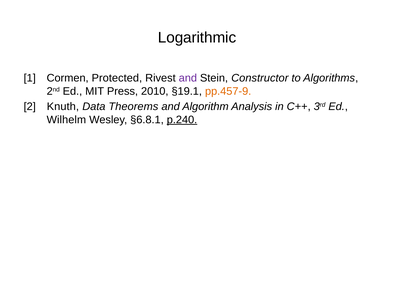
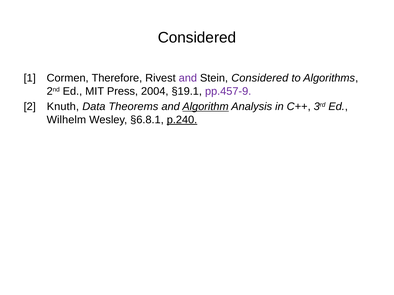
Logarithmic: Logarithmic -> Considered (197, 38)
Protected: Protected -> Therefore (117, 78)
Stein Constructor: Constructor -> Considered (260, 78)
2010: 2010 -> 2004 (155, 91)
pp.457-9 colour: orange -> purple (228, 91)
Algorithm underline: none -> present (206, 107)
